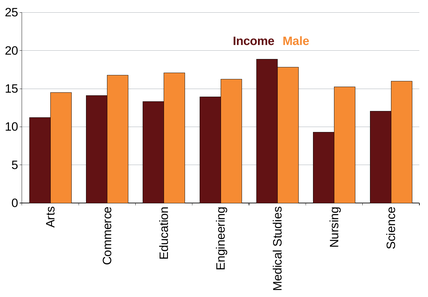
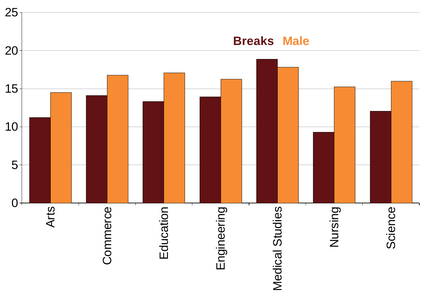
Income: Income -> Breaks (254, 41)
